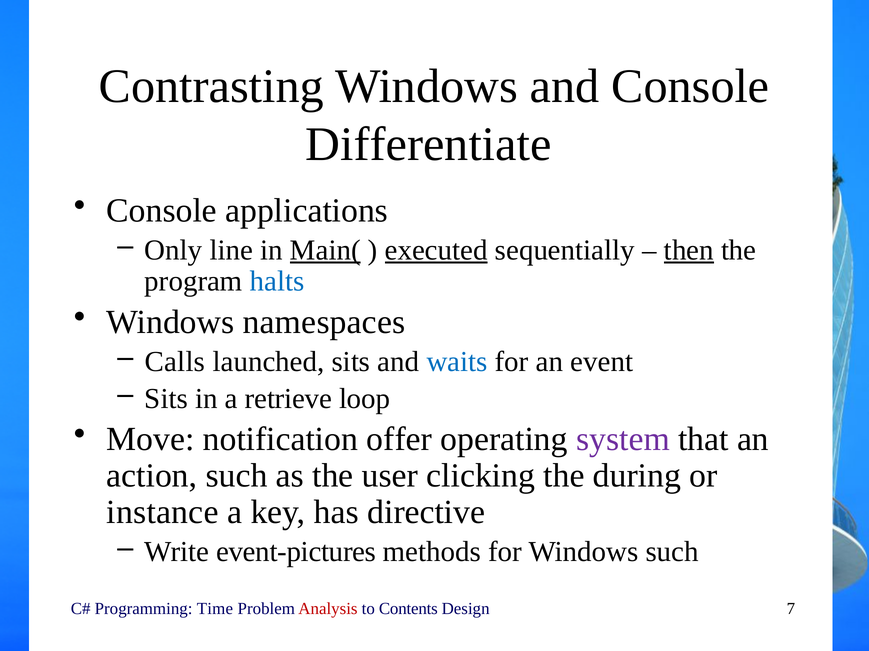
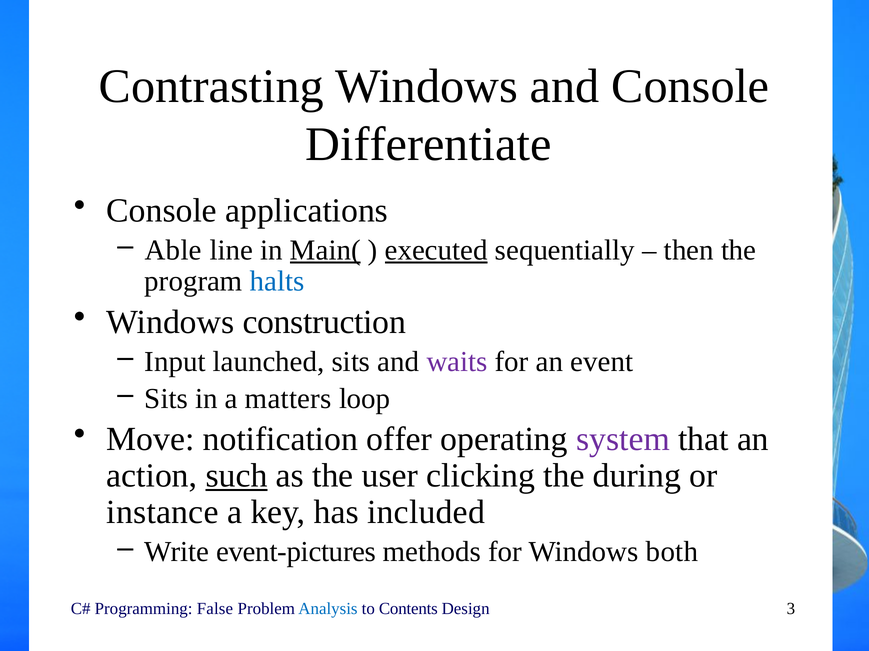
Only: Only -> Able (173, 250)
then underline: present -> none (689, 250)
namespaces: namespaces -> construction (324, 322)
Calls: Calls -> Input (175, 362)
waits colour: blue -> purple (457, 362)
retrieve: retrieve -> matters (288, 399)
such underline: none -> present (236, 476)
directive: directive -> included (426, 513)
Windows such: such -> both (672, 552)
Time: Time -> False (215, 609)
Analysis colour: red -> blue (328, 609)
7: 7 -> 3 (791, 609)
